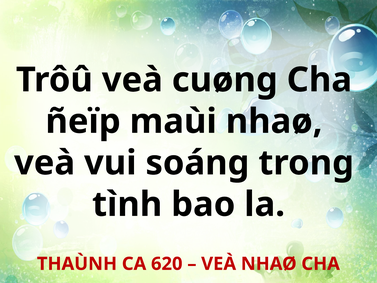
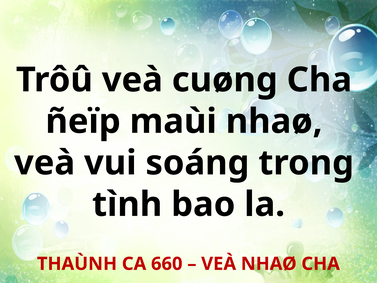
620: 620 -> 660 (167, 264)
